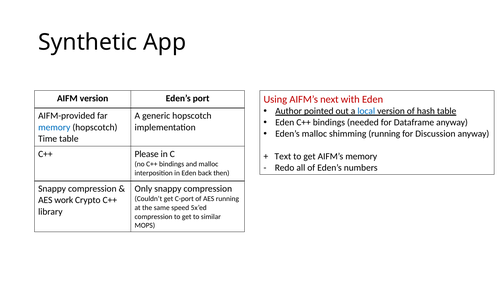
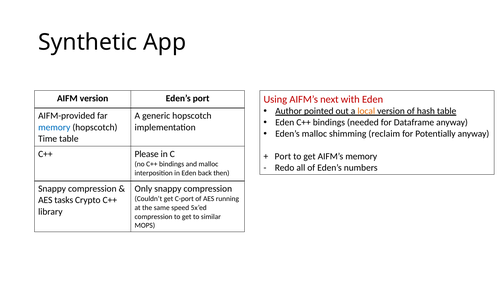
local colour: blue -> orange (366, 111)
shimming running: running -> reclaim (384, 134)
Discussion: Discussion -> Potentially (435, 134)
Text: Text -> Port (283, 156)
work: work -> tasks (64, 200)
